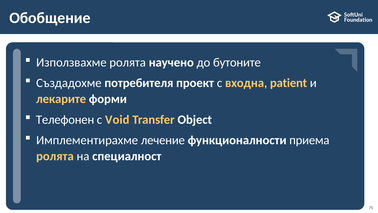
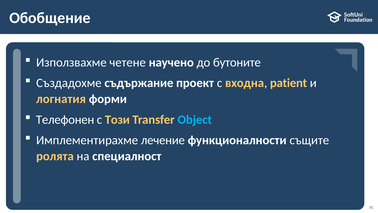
Използвахме ролята: ролята -> четене (128, 62)
потребителя: потребителя -> съдържание (139, 83)
лекарите: лекарите -> логнатия (61, 99)
Void: Void -> Този (117, 119)
Object colour: white -> light blue (195, 119)
приема: приема -> същите (309, 140)
